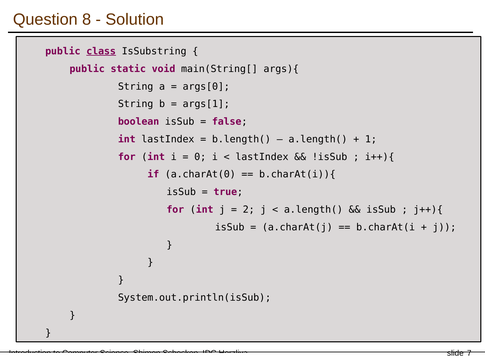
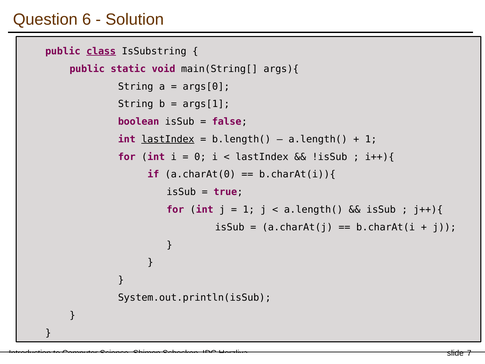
8: 8 -> 6 (87, 19)
lastIndex underline: none -> present (168, 139)
2: 2 -> 1 (249, 209)
